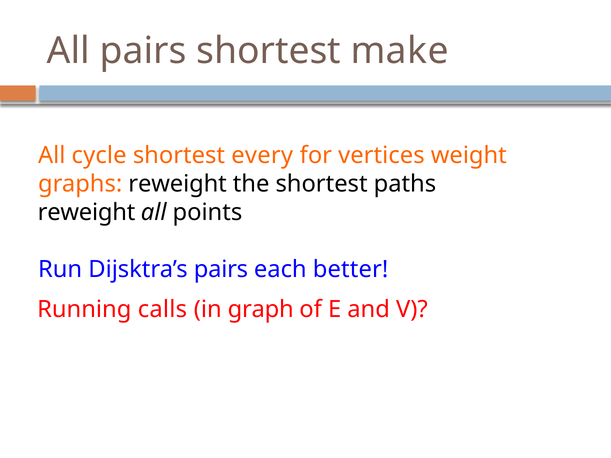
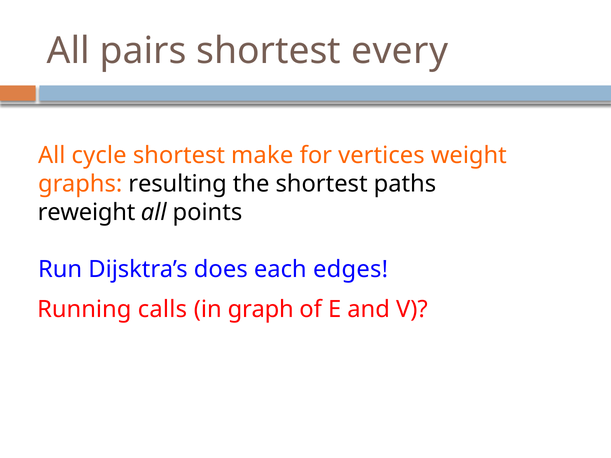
make: make -> every (400, 51)
every: every -> make (262, 156)
graphs reweight: reweight -> resulting (178, 184)
Dijsktra’s pairs: pairs -> does (221, 270)
better: better -> edges (351, 270)
